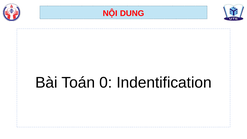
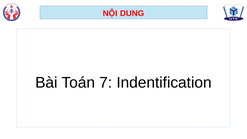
0: 0 -> 7 (106, 83)
